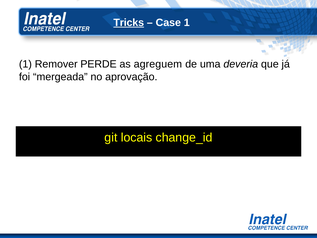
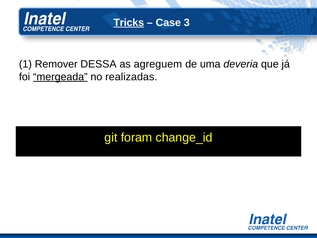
Case 1: 1 -> 3 (187, 22)
PERDE: PERDE -> DESSA (98, 64)
mergeada underline: none -> present (60, 77)
aprovação: aprovação -> realizadas (131, 77)
locais: locais -> foram (137, 137)
